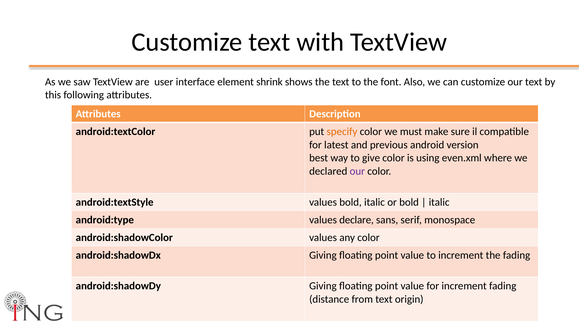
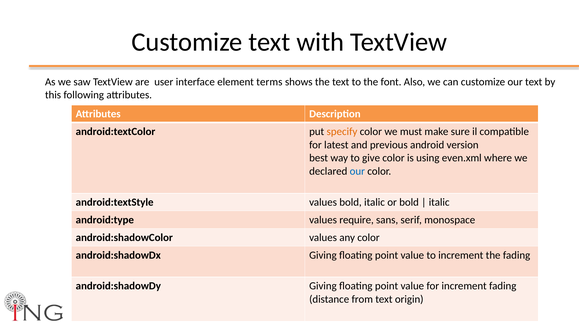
shrink: shrink -> terms (269, 82)
our colour: purple -> blue (357, 171)
declare: declare -> require (357, 220)
